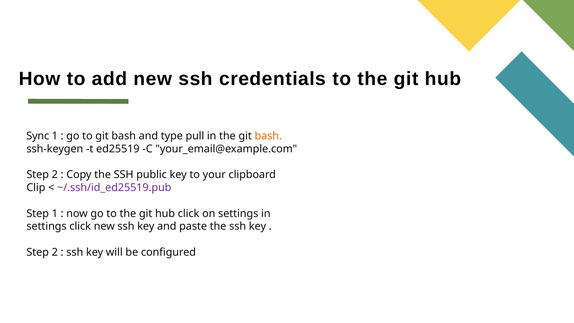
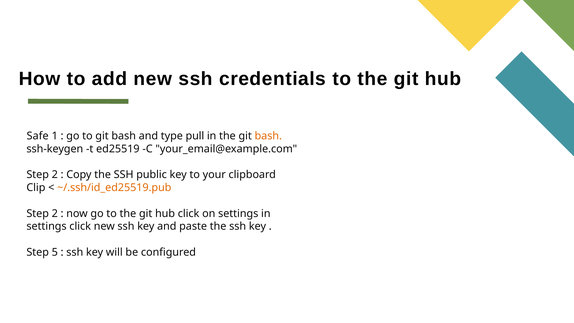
Sync: Sync -> Safe (38, 136)
~/.ssh/id_ed25519.pub colour: purple -> orange (114, 188)
1: 1 -> 2 (55, 213)
2: 2 -> 5 (55, 252)
